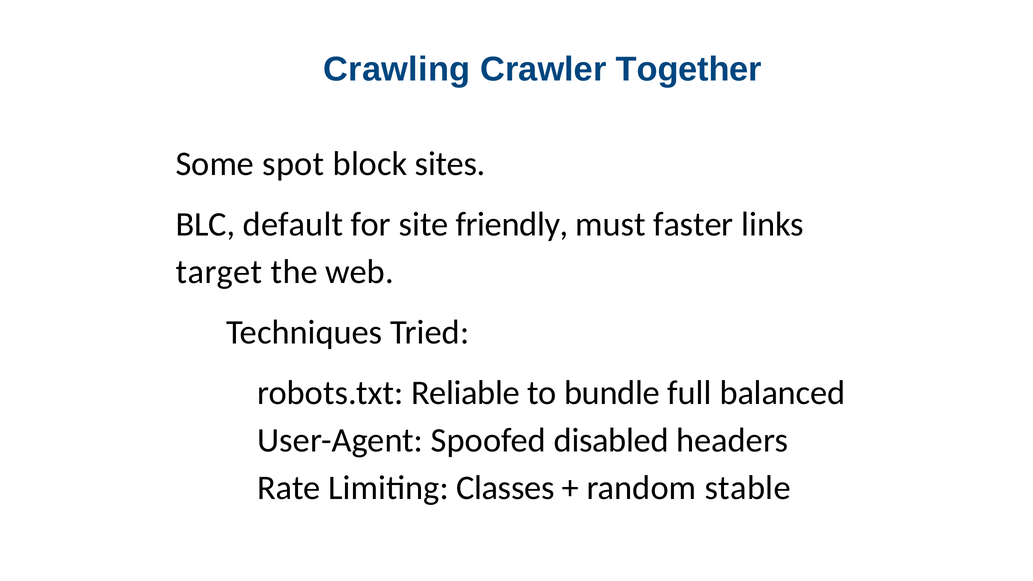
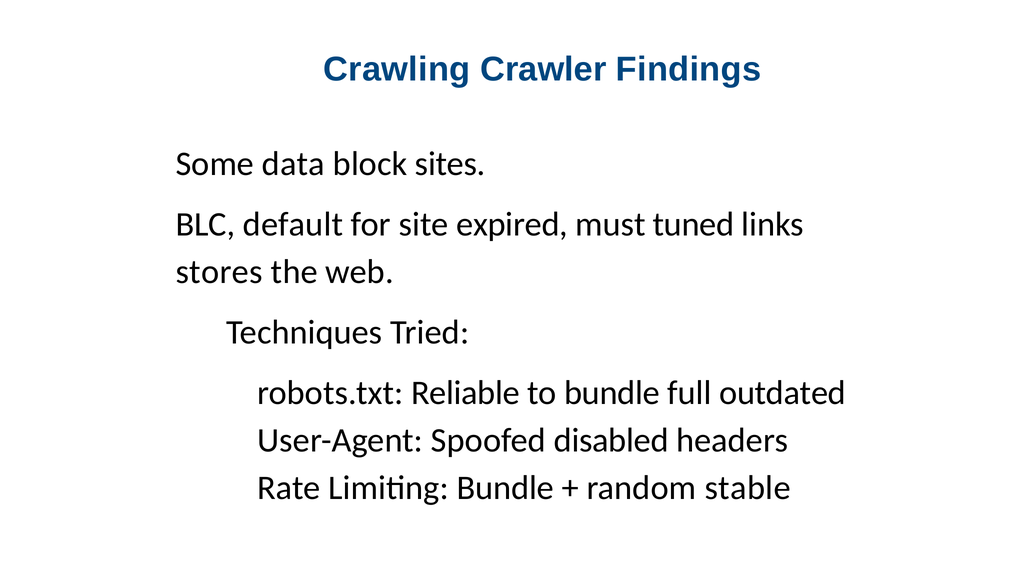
Together: Together -> Findings (689, 69)
spot: spot -> data (293, 164)
friendly: friendly -> expired (512, 225)
faster: faster -> tuned (693, 225)
target: target -> stores (219, 272)
balanced: balanced -> outdated (783, 393)
Limiting Classes: Classes -> Bundle (505, 488)
